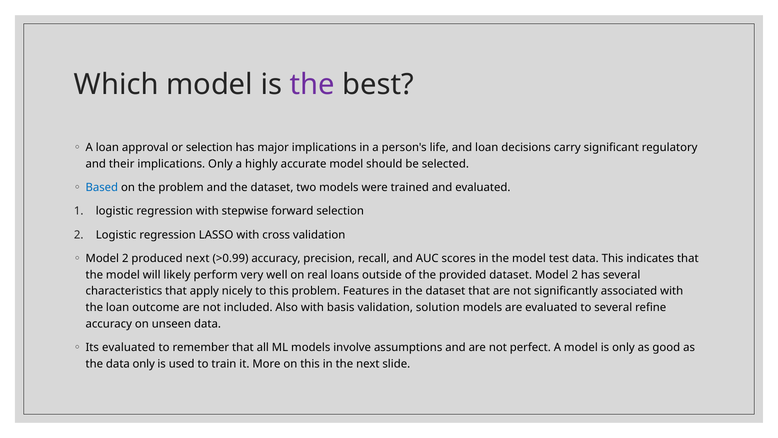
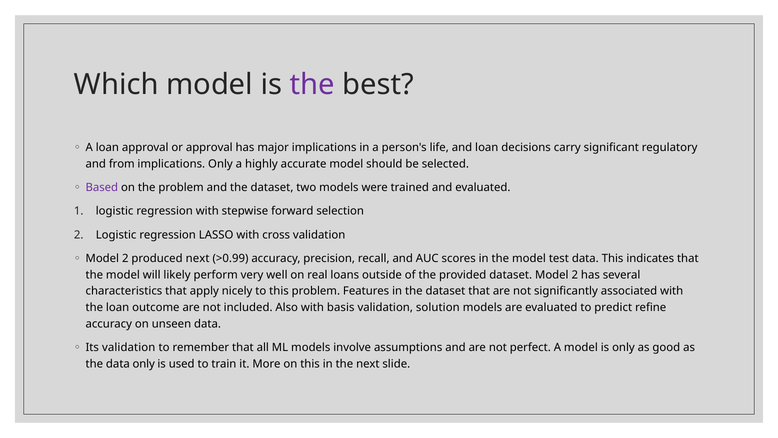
or selection: selection -> approval (209, 147)
their: their -> from (122, 164)
Based colour: blue -> purple (102, 187)
to several: several -> predict (613, 307)
Its evaluated: evaluated -> validation (129, 347)
